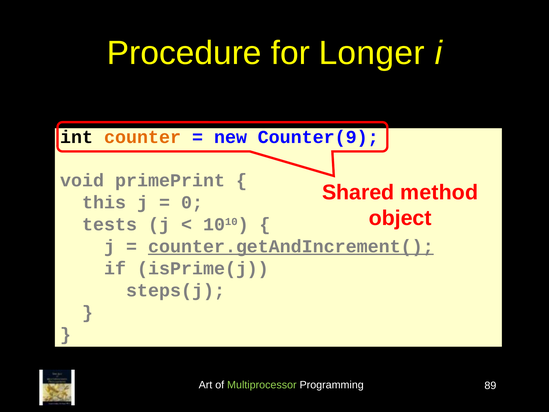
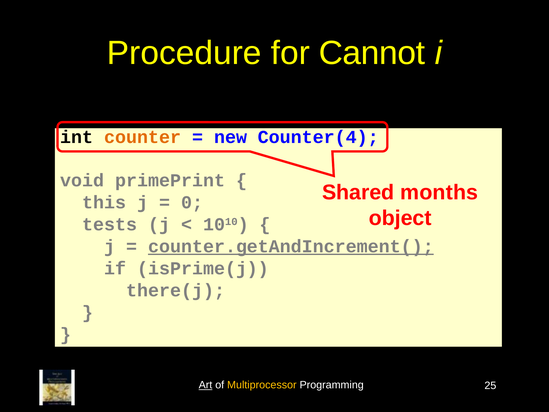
Longer: Longer -> Cannot (372, 53)
Counter(9: Counter(9 -> Counter(4 (318, 137)
method: method -> months (439, 192)
steps(j: steps(j -> there(j (176, 290)
Art underline: none -> present (205, 385)
Multiprocessor colour: light green -> yellow (262, 385)
89: 89 -> 25 (490, 385)
